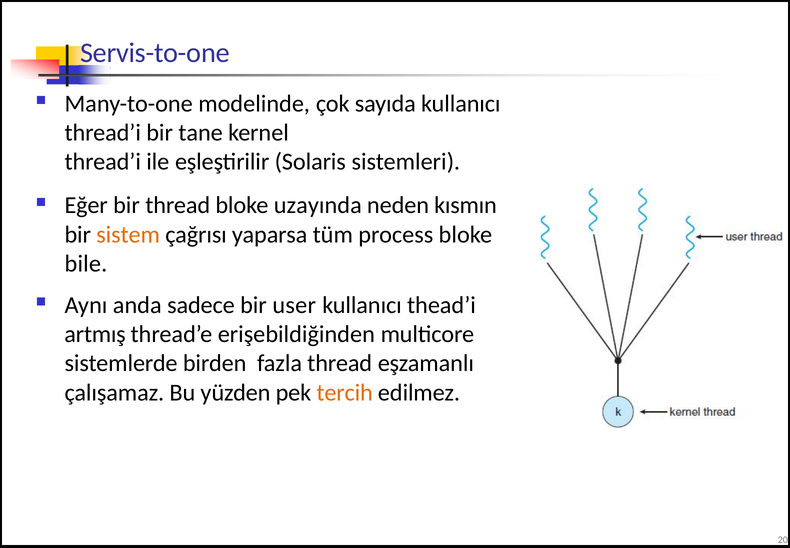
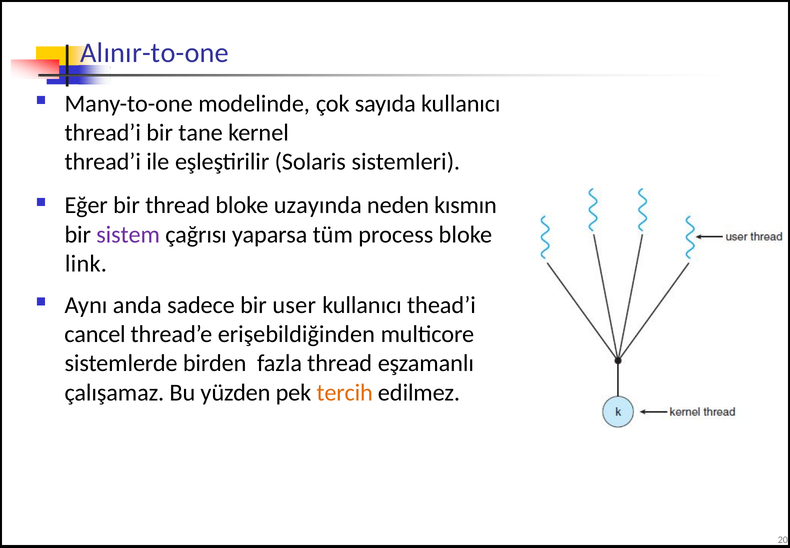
Servis-to-one: Servis-to-one -> Alınır-to-one (155, 53)
sistem colour: orange -> purple (128, 235)
bile: bile -> link (86, 264)
artmış: artmış -> cancel (95, 334)
